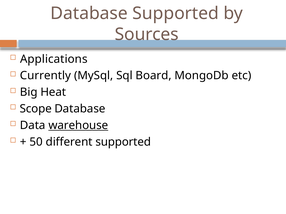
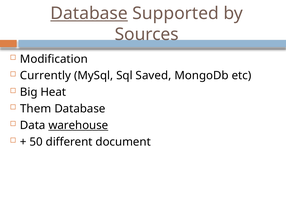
Database underline: none -> present (89, 13)
Applications: Applications -> Modification (54, 59)
Board: Board -> Saved (153, 76)
Scope: Scope -> Them (36, 109)
different supported: supported -> document (123, 142)
